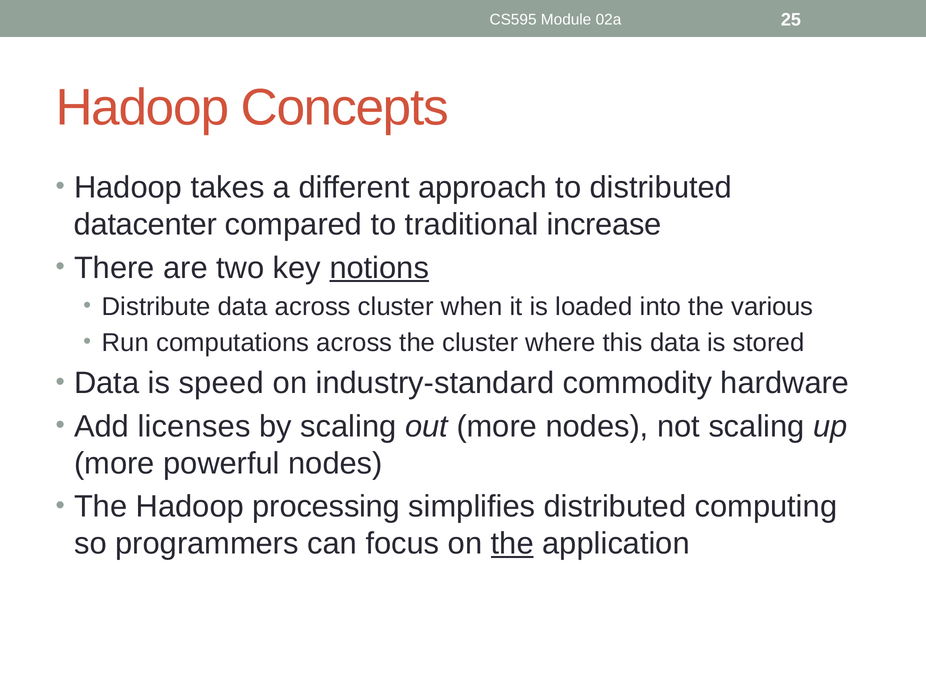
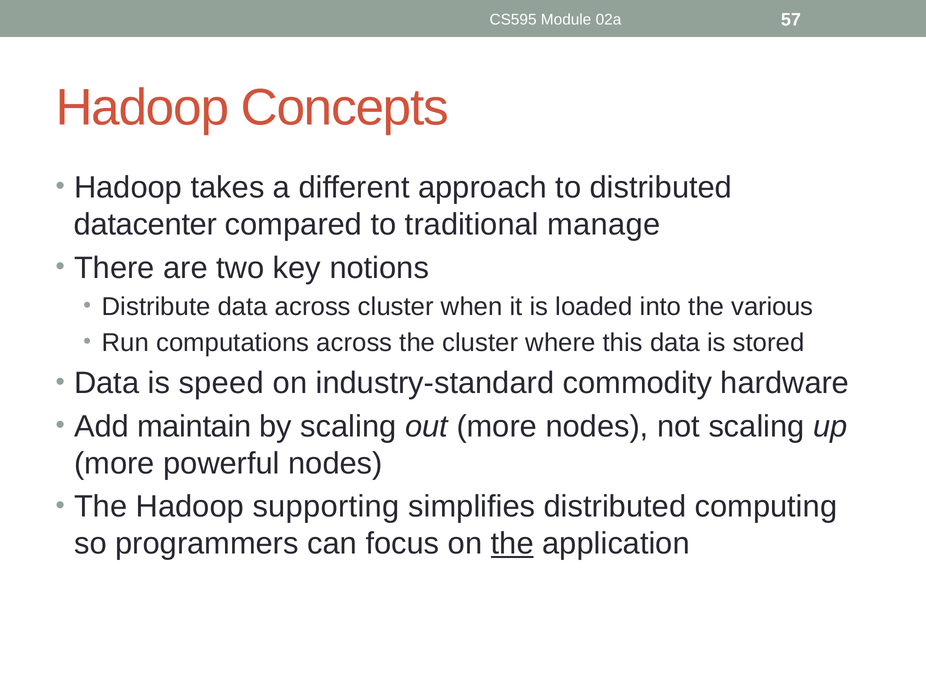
25: 25 -> 57 (791, 20)
increase: increase -> manage (604, 224)
notions underline: present -> none (379, 268)
licenses: licenses -> maintain (194, 426)
processing: processing -> supporting (326, 506)
